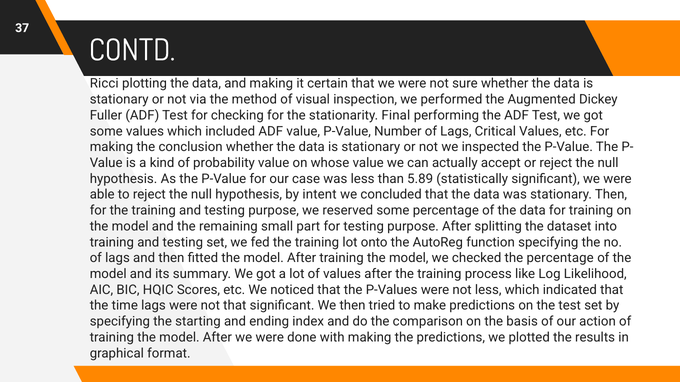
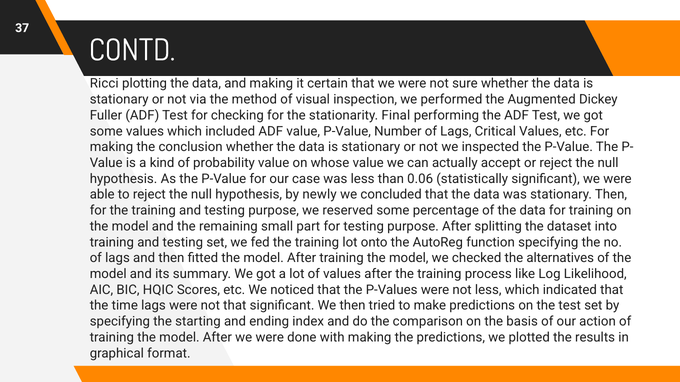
5.89: 5.89 -> 0.06 (420, 179)
intent: intent -> newly (320, 195)
the percentage: percentage -> alternatives (560, 258)
